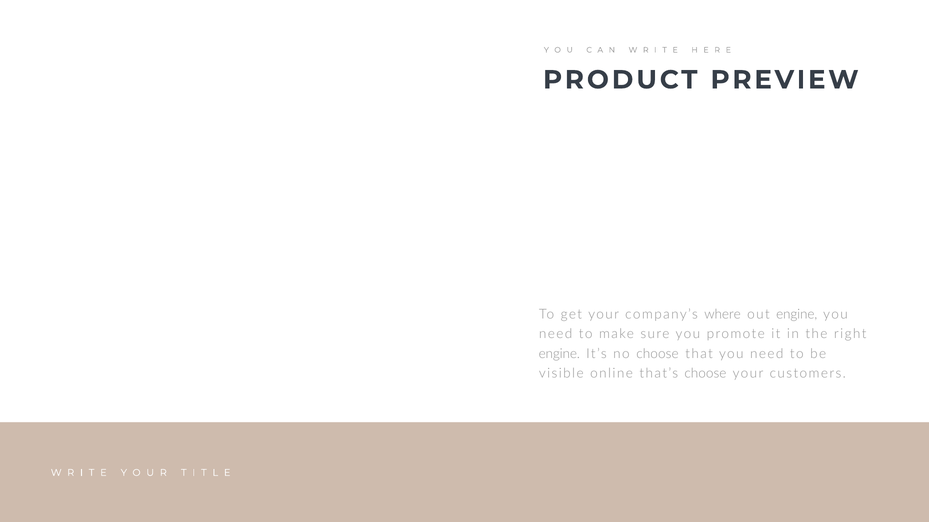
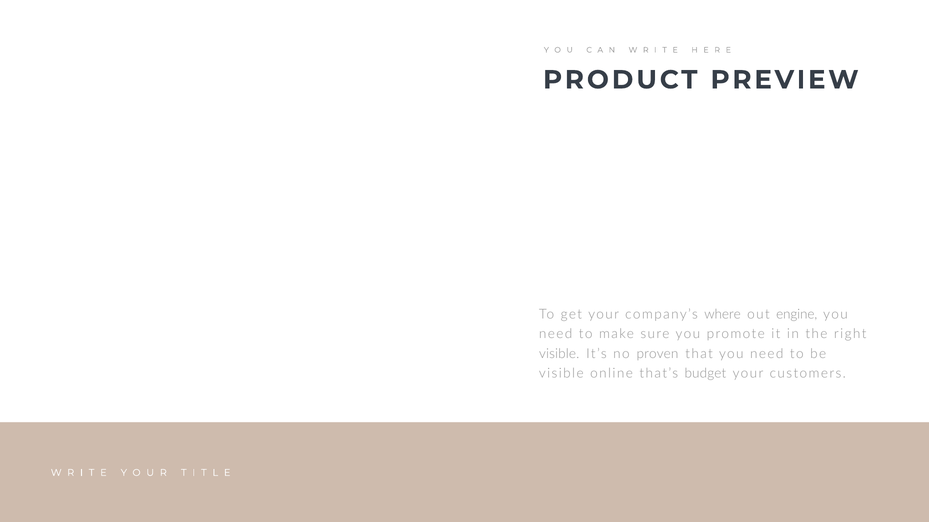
engine: engine -> visible (559, 354)
no choose: choose -> proven (657, 354)
that’s choose: choose -> budget (705, 374)
